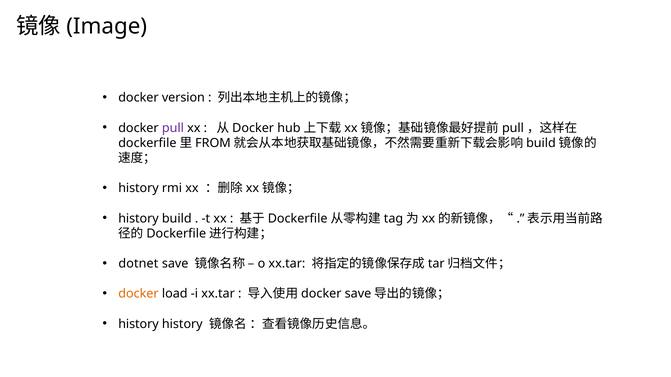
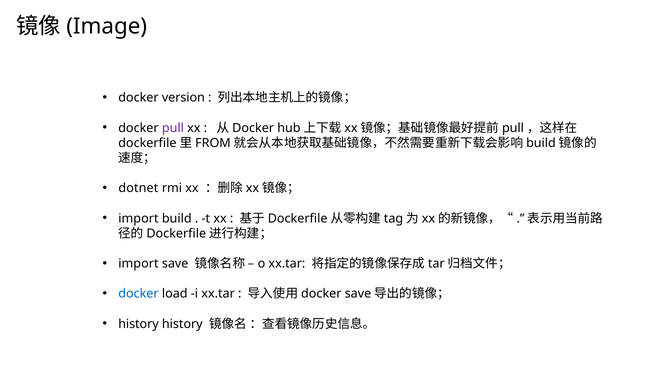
history: history -> dotnet (138, 188)
history: history -> import (138, 219)
dotnet: dotnet -> import (138, 264)
docker colour: orange -> blue (138, 294)
